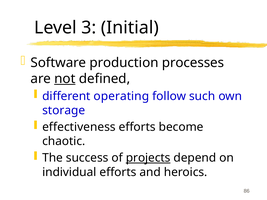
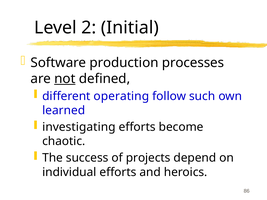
3: 3 -> 2 (89, 28)
storage: storage -> learned (64, 111)
effectiveness: effectiveness -> investigating (79, 127)
projects underline: present -> none (148, 158)
